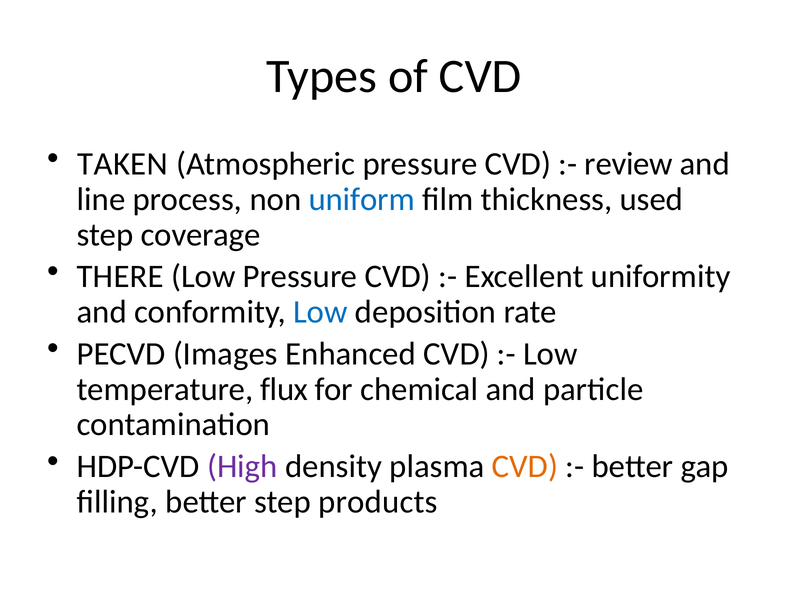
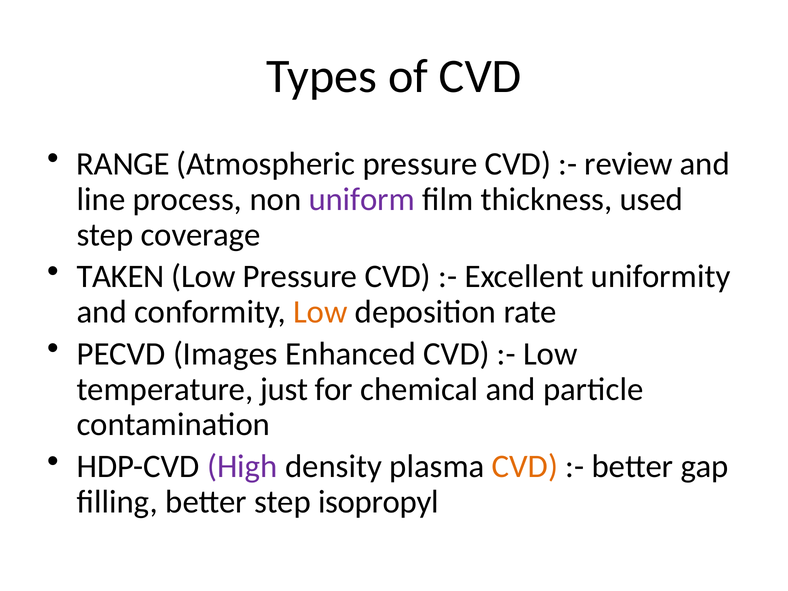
TAKEN: TAKEN -> RANGE (123, 164)
uniform colour: blue -> purple (362, 199)
THERE: THERE -> TAKEN (121, 277)
Low colour: blue -> orange (320, 312)
flux: flux -> just (284, 389)
products: products -> isopropyl (378, 502)
